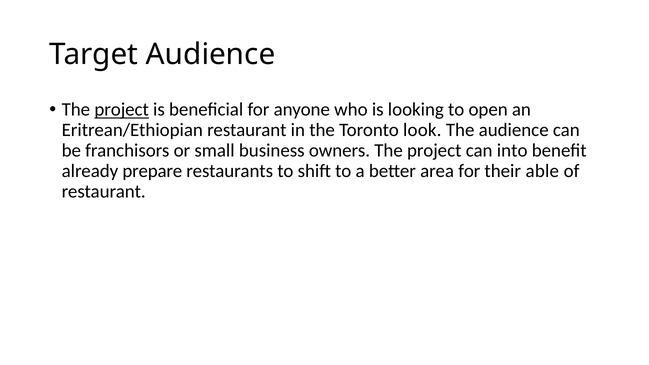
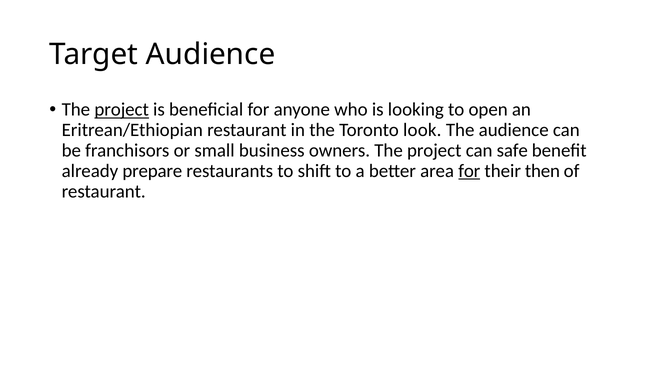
into: into -> safe (512, 151)
for underline: none -> present (469, 171)
able: able -> then (542, 171)
